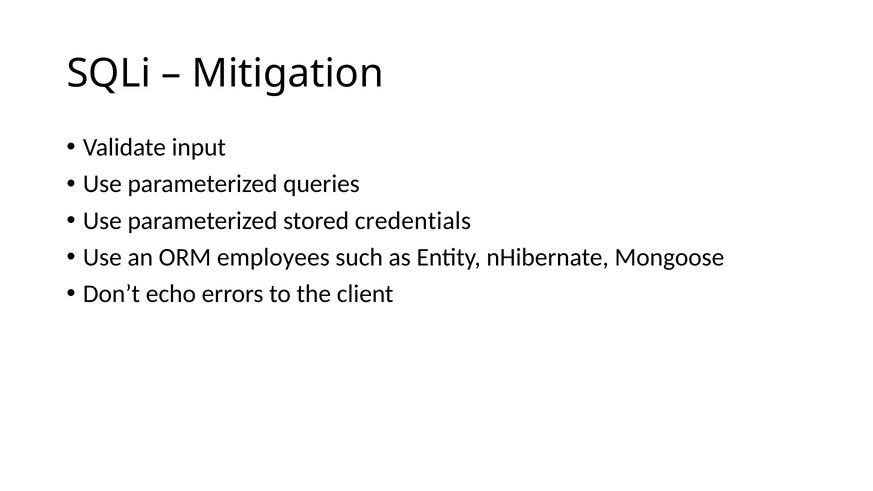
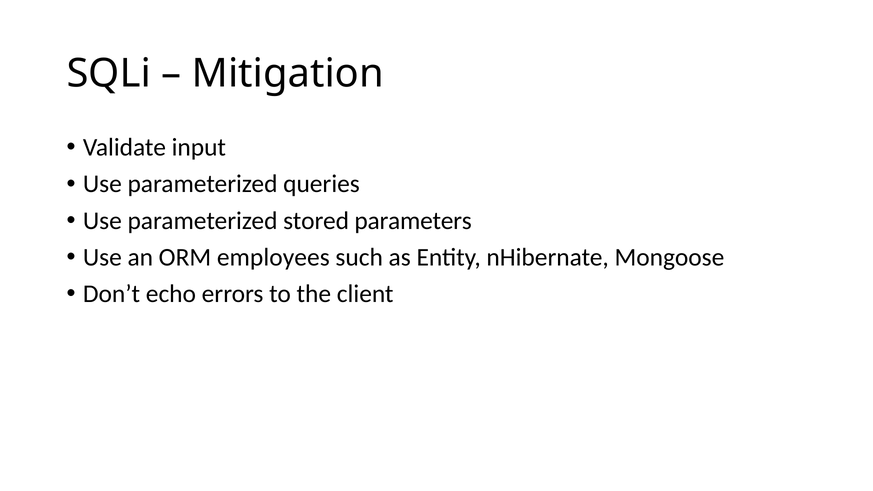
credentials: credentials -> parameters (413, 221)
